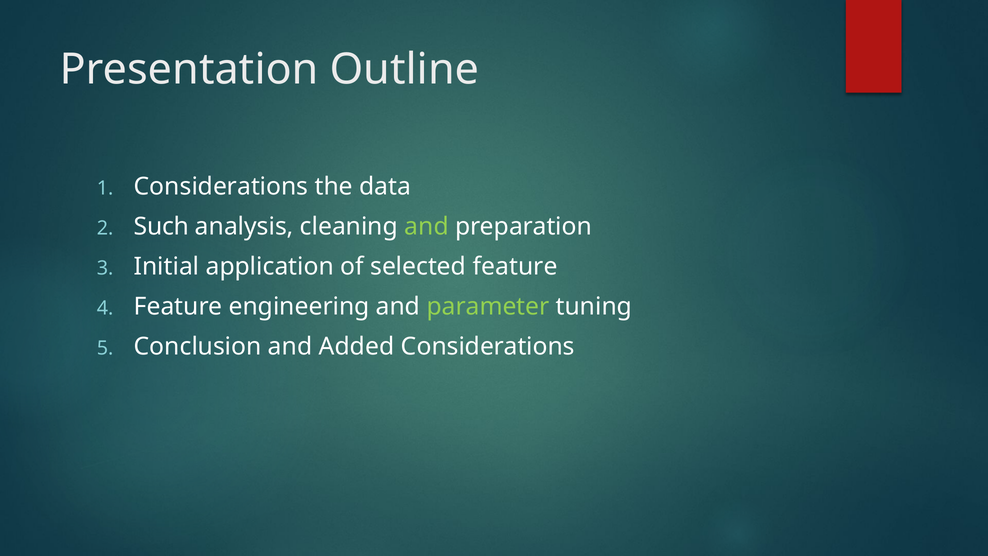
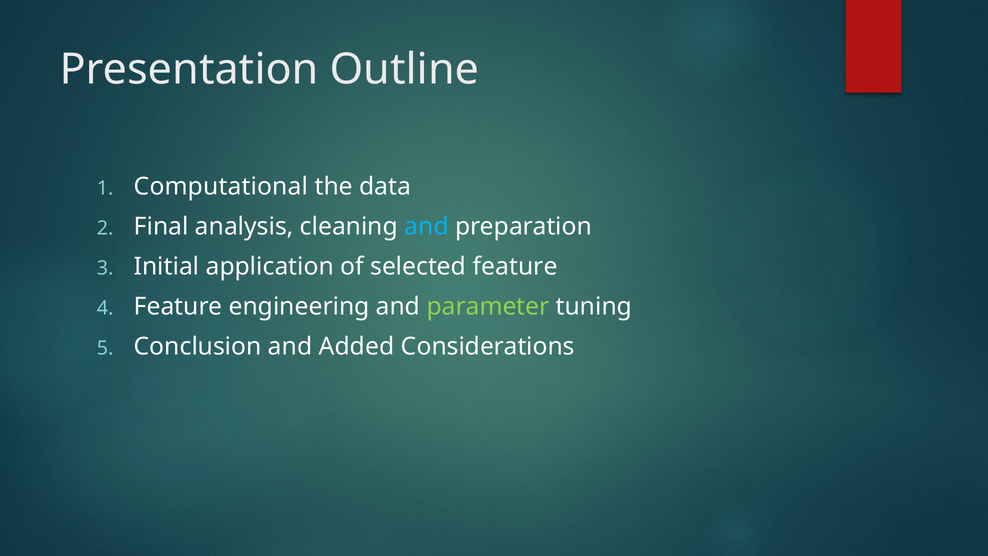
Considerations: Considerations -> Computational (221, 187)
Such: Such -> Final (161, 227)
and colour: light green -> light blue (427, 227)
